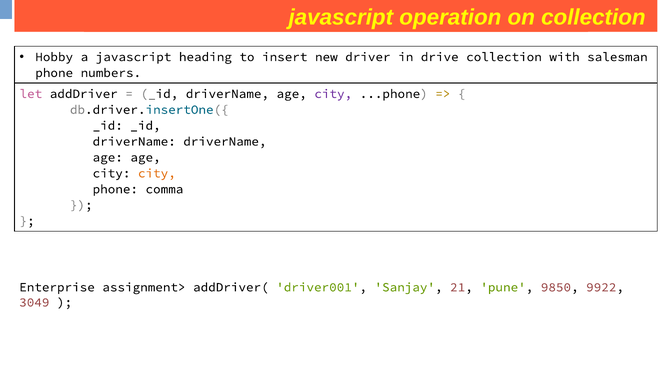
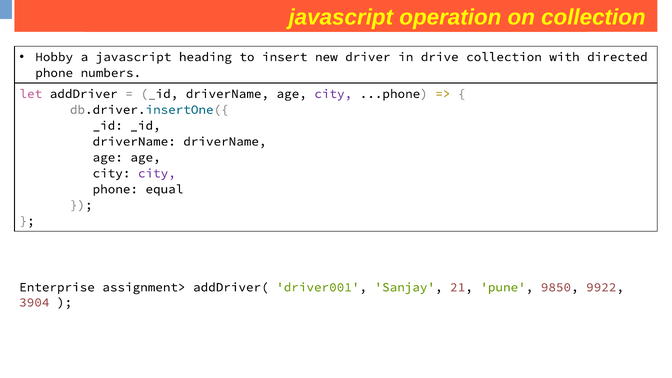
salesman: salesman -> directed (617, 57)
city colour: orange -> purple (157, 173)
comma: comma -> equal (164, 189)
3049: 3049 -> 3904 (34, 302)
